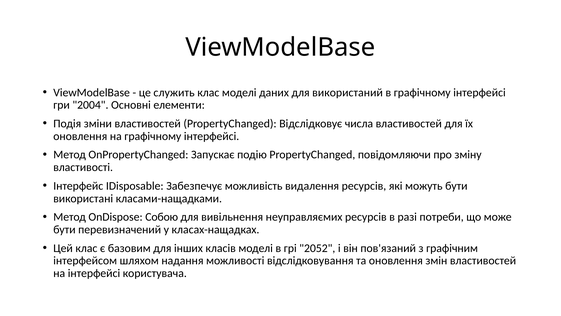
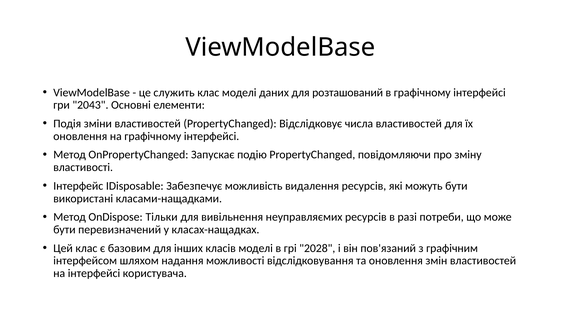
використаний: використаний -> розташований (348, 92)
2004: 2004 -> 2043 (90, 105)
Собою: Собою -> Тільки (162, 217)
2052: 2052 -> 2028 (317, 248)
